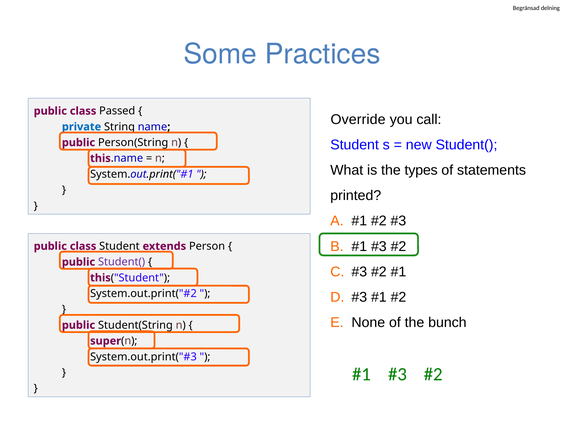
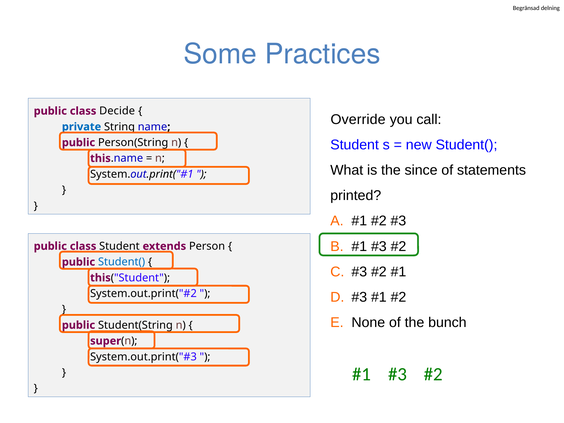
Passed: Passed -> Decide (117, 111)
types: types -> since (421, 170)
Student( colour: purple -> blue (122, 262)
